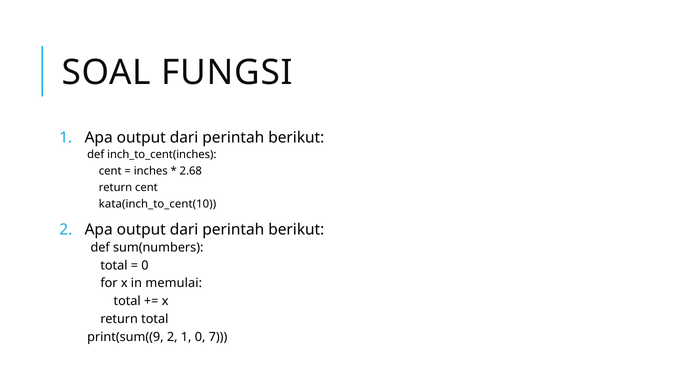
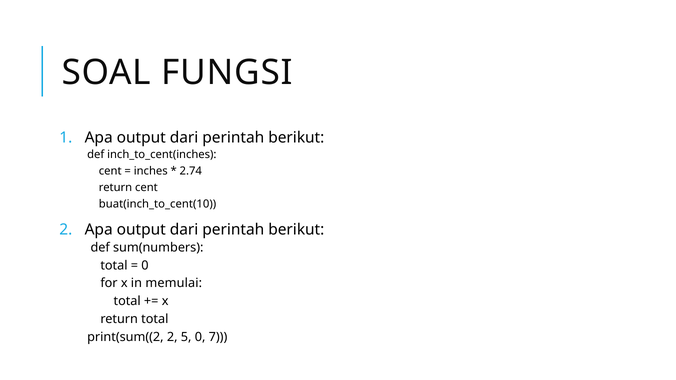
2.68: 2.68 -> 2.74 (191, 171)
kata(inch_to_cent(10: kata(inch_to_cent(10 -> buat(inch_to_cent(10 (158, 204)
print(sum((9: print(sum((9 -> print(sum((2 (125, 337)
2 1: 1 -> 5 (186, 337)
